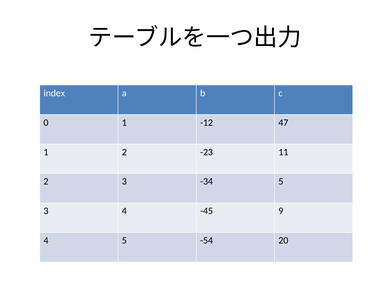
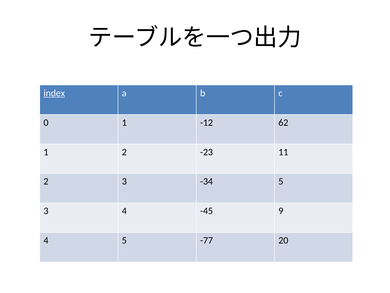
index underline: none -> present (54, 93)
47: 47 -> 62 (283, 122)
-54: -54 -> -77 (207, 240)
